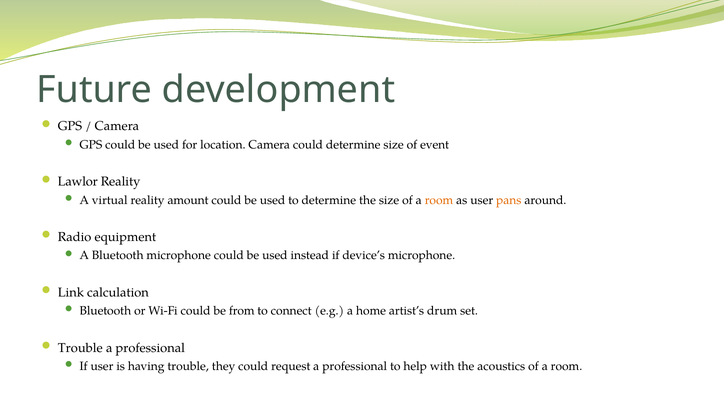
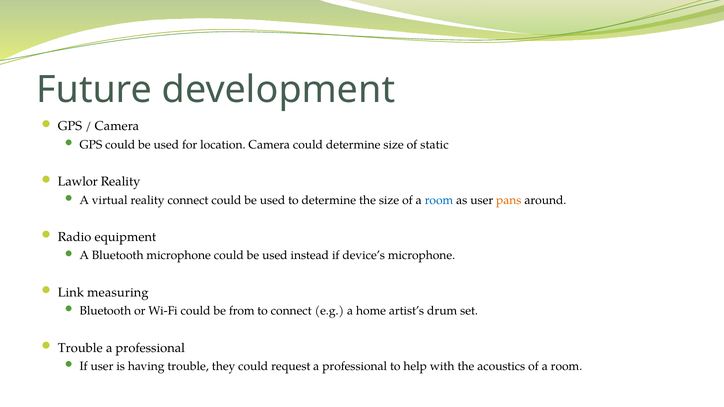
event: event -> static (434, 145)
reality amount: amount -> connect (188, 200)
room colour: orange -> blue (439, 200)
calculation: calculation -> measuring (118, 293)
